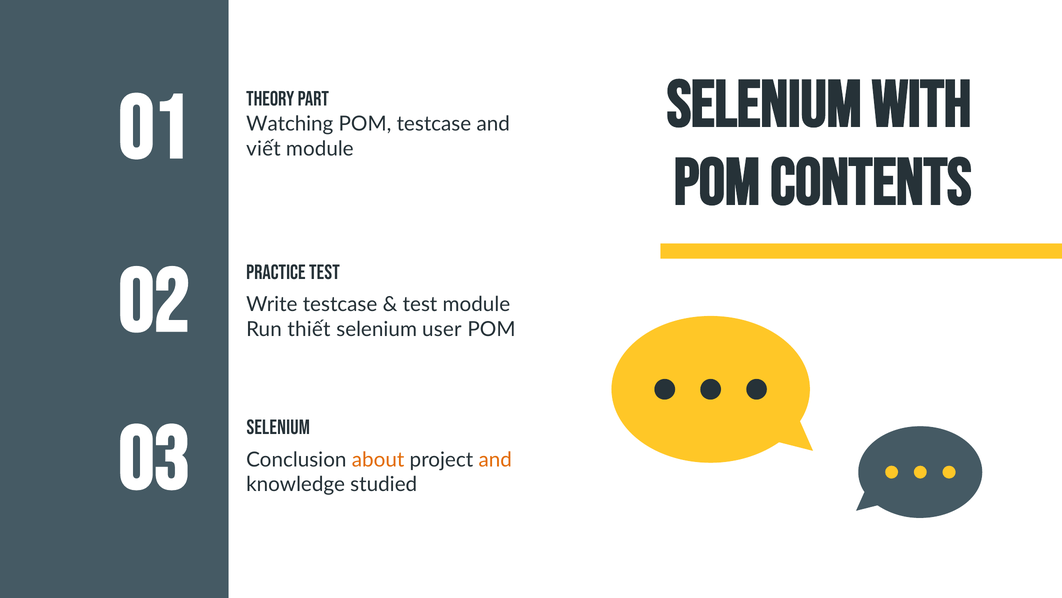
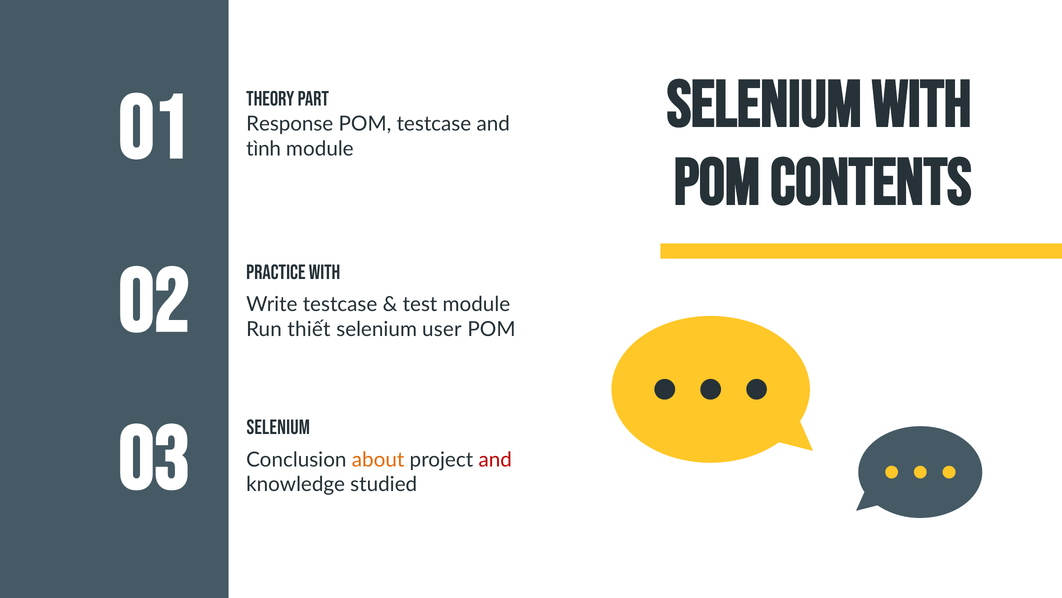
Watching: Watching -> Response (290, 124)
viết: viết -> tình (264, 149)
practice test: test -> with (325, 272)
and colour: orange -> red (495, 459)
